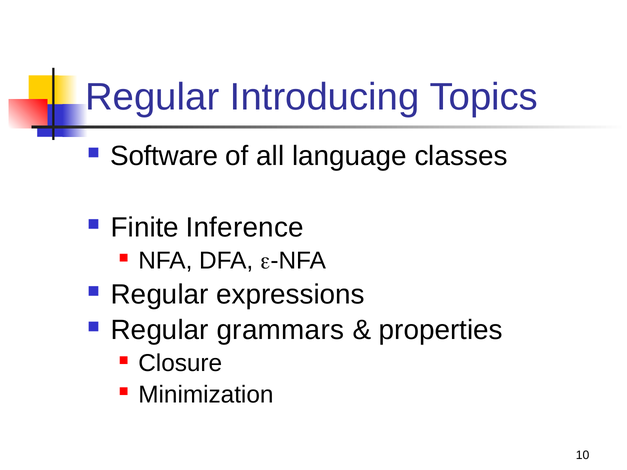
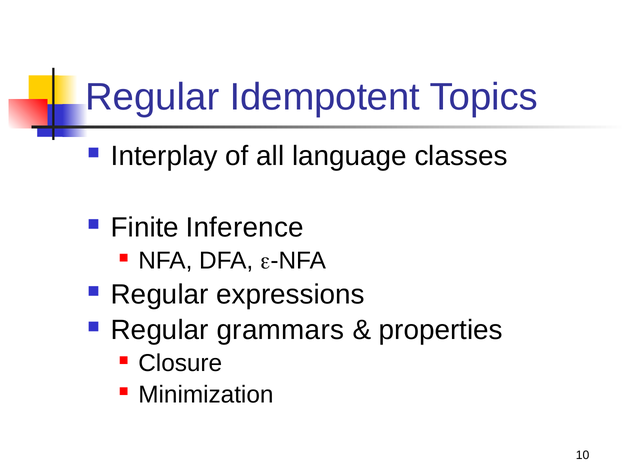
Introducing: Introducing -> Idempotent (325, 97)
Software: Software -> Interplay (164, 156)
